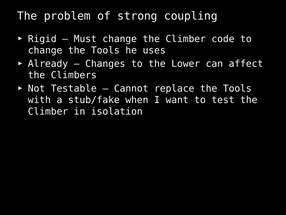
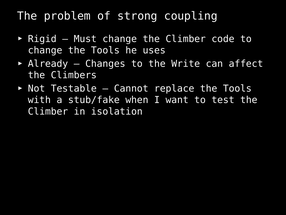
Lower: Lower -> Write (186, 64)
